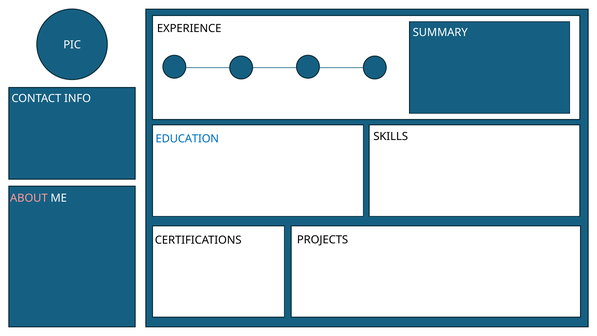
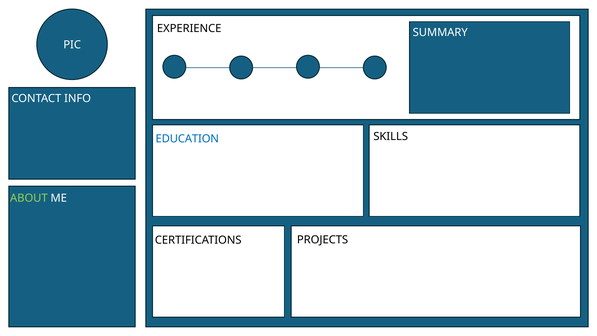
ABOUT colour: pink -> light green (29, 198)
